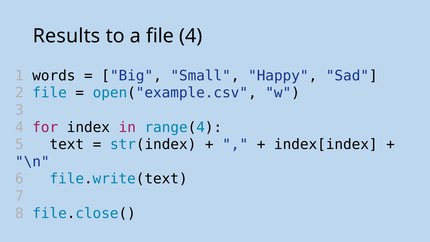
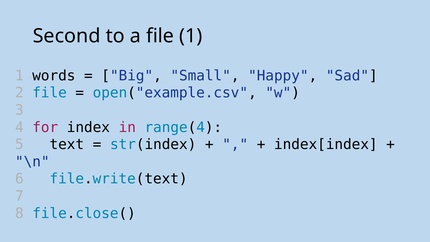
Results: Results -> Second (67, 36)
file 4: 4 -> 1 (191, 36)
